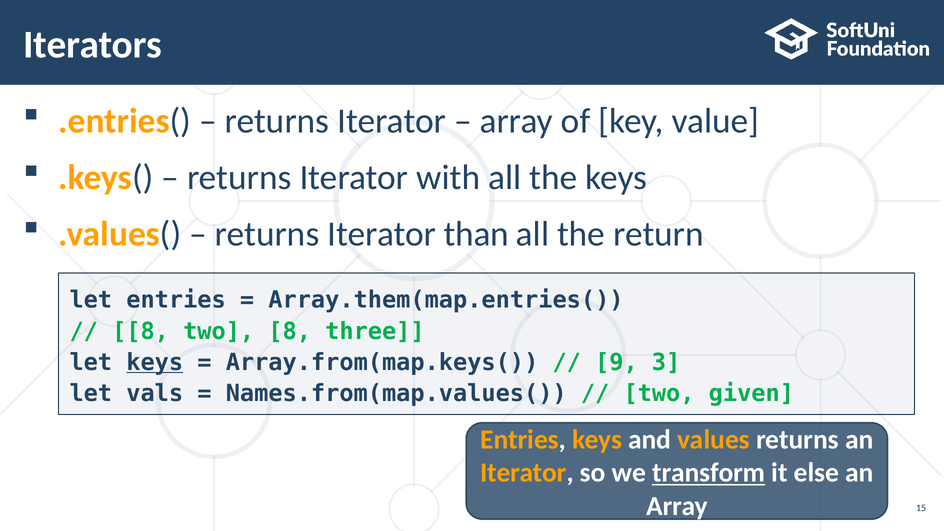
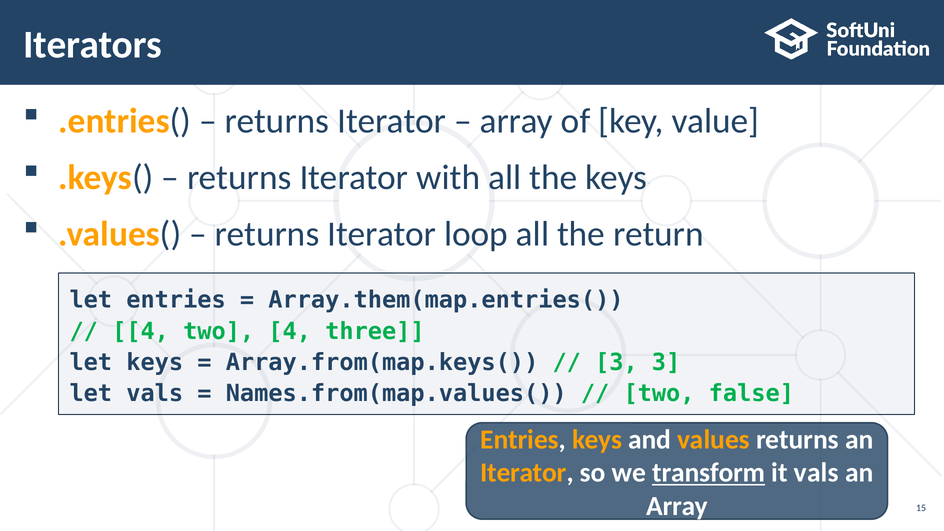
than: than -> loop (476, 234)
8: 8 -> 4 (141, 331)
two 8: 8 -> 4 (290, 331)
keys underline: present -> none (155, 362)
9: 9 -> 3 (616, 362)
given: given -> false (751, 394)
it else: else -> vals (816, 473)
